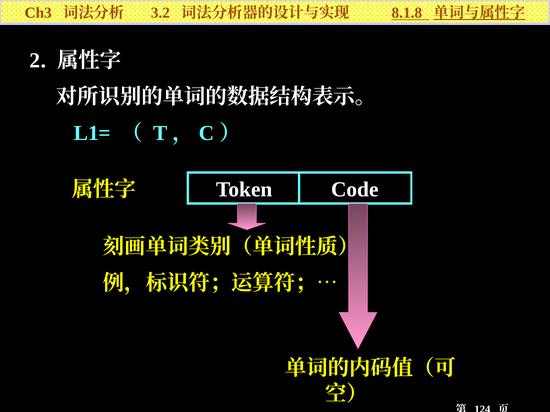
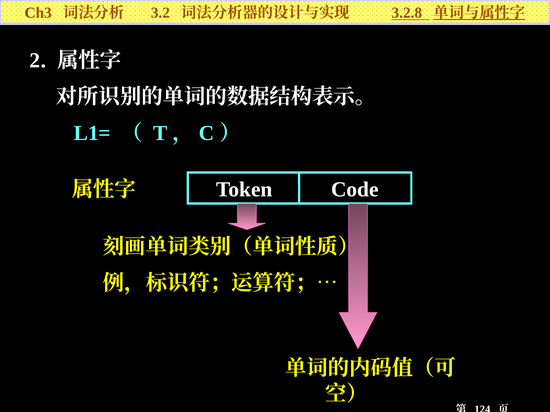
8.1.8: 8.1.8 -> 3.2.8 (407, 13)
